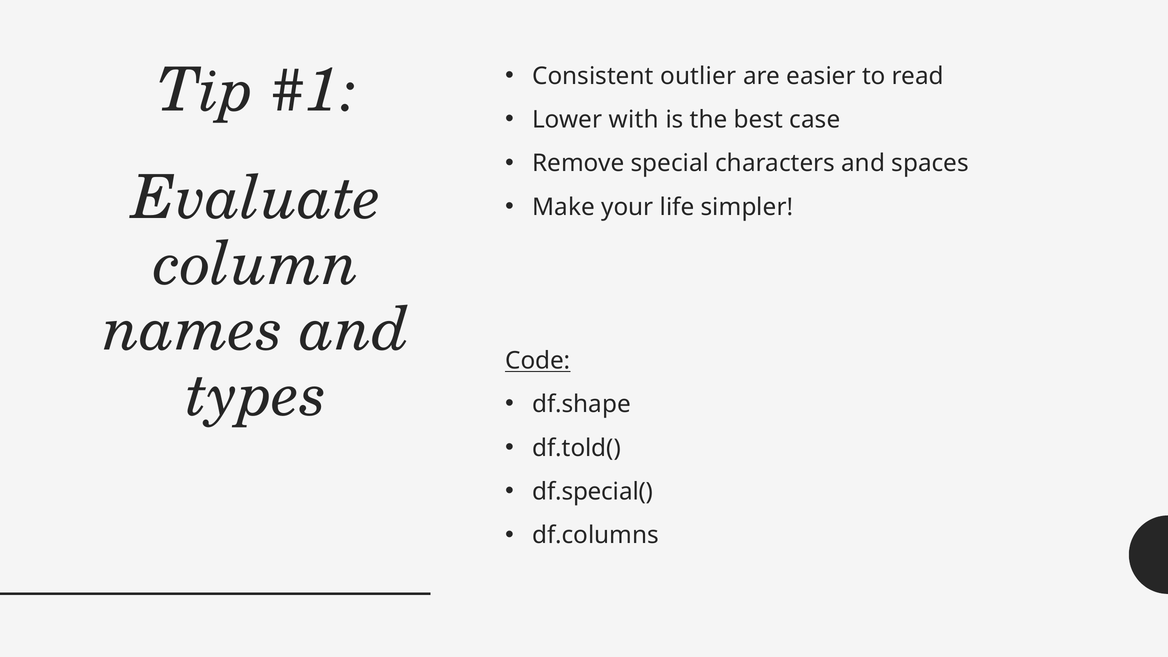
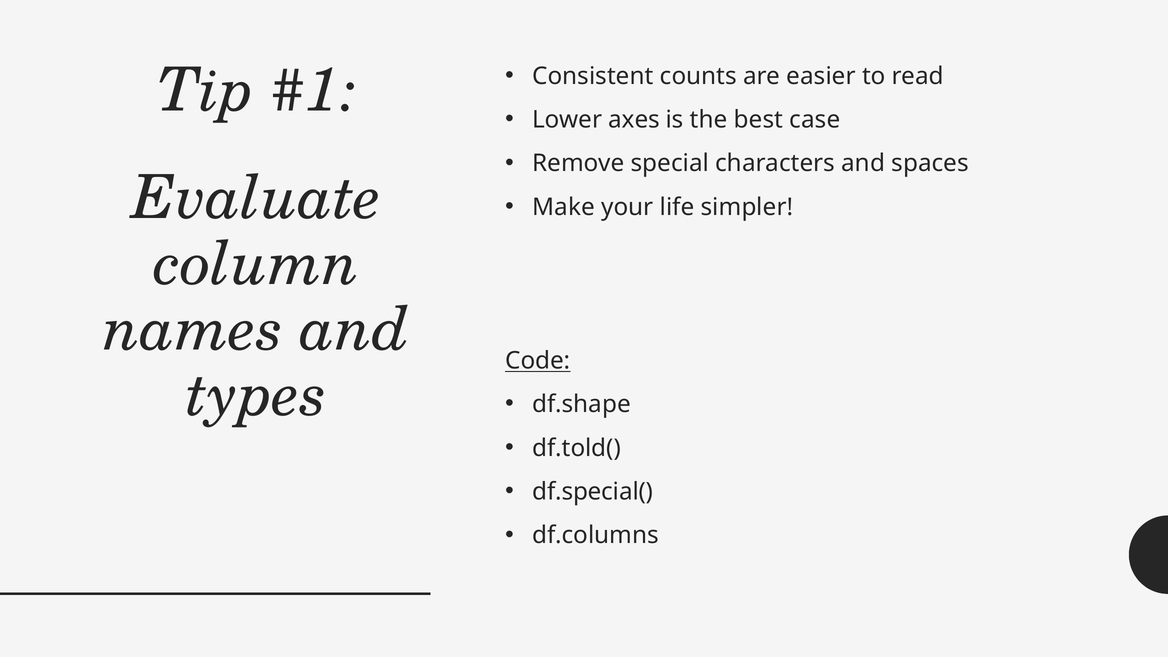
outlier: outlier -> counts (698, 76)
with: with -> axes (634, 120)
